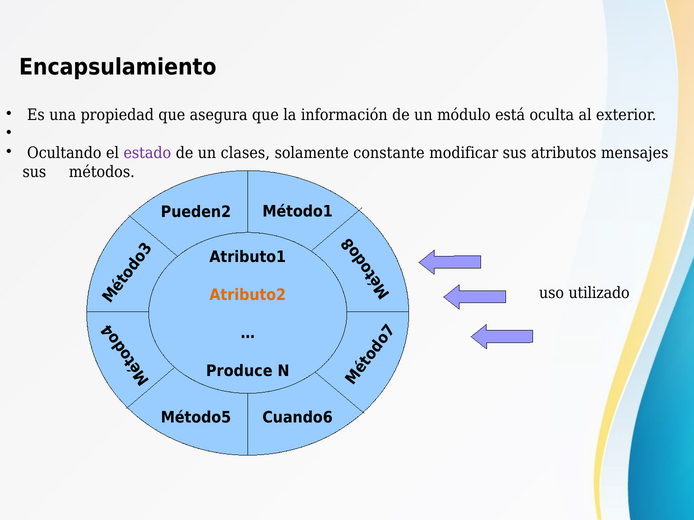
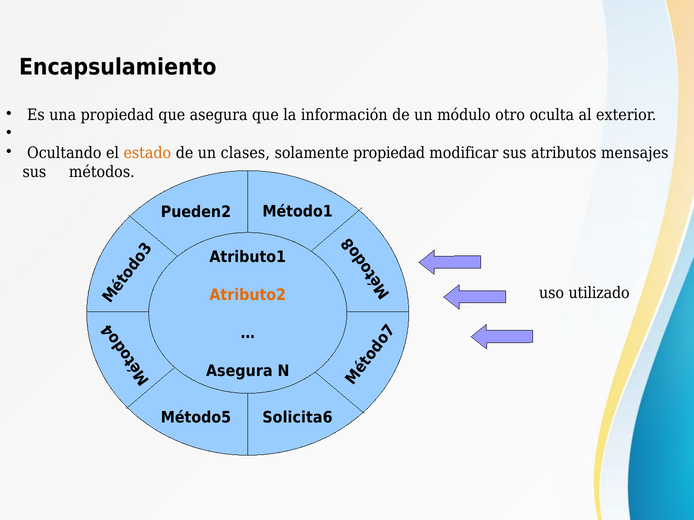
está: está -> otro (510, 115)
estado colour: purple -> orange (147, 153)
solamente constante: constante -> propiedad (389, 153)
Produce: Produce -> Asegura (239, 371)
Cuando6: Cuando6 -> Solicita6 (297, 418)
